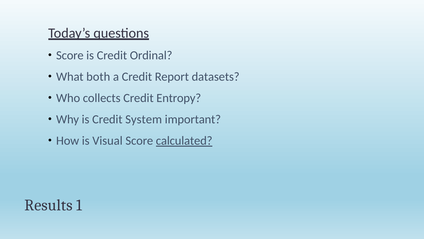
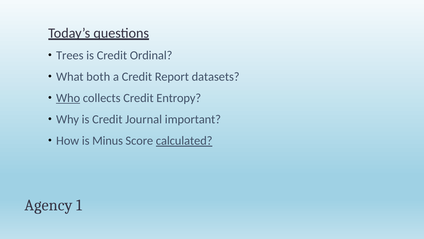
Score: Score -> Trees (70, 55)
Who underline: none -> present (68, 98)
System: System -> Journal (144, 119)
Visual: Visual -> Minus (108, 141)
Results: Results -> Agency (48, 205)
